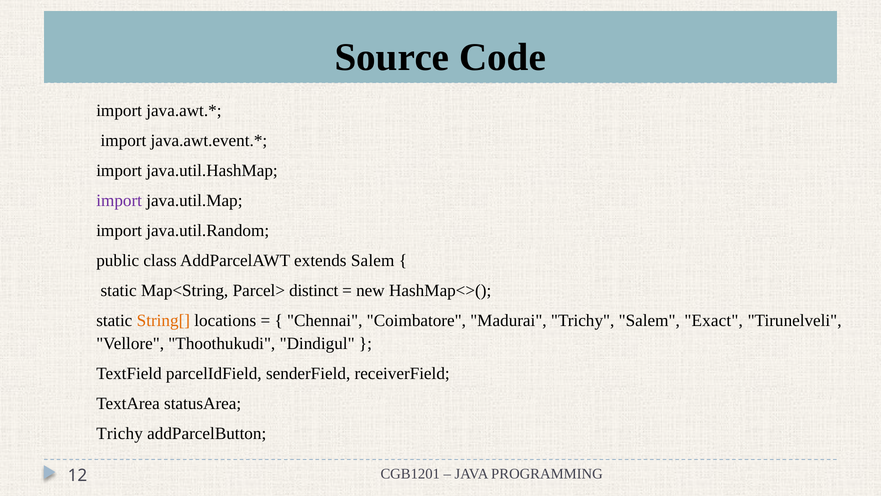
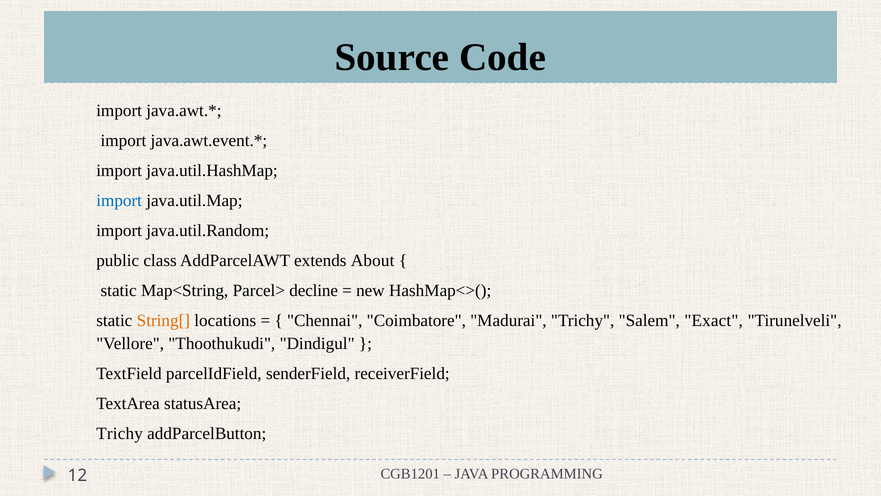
import colour: purple -> blue (119, 200)
extends Salem: Salem -> About (373, 260)
distinct: distinct -> decline (314, 290)
